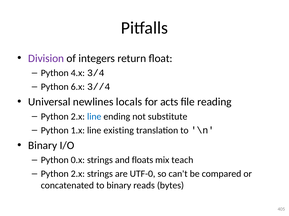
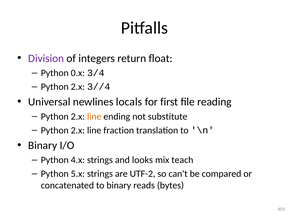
4.x: 4.x -> 0.x (78, 73)
6.x: 6.x -> 2.x (78, 87)
acts: acts -> first (169, 102)
line colour: blue -> orange (94, 117)
1.x: 1.x -> 2.x (78, 131)
existing: existing -> fraction (119, 131)
0.x: 0.x -> 4.x (78, 161)
floats: floats -> looks (142, 161)
2.x: 2.x -> 5.x (78, 174)
UTF-0: UTF-0 -> UTF-2 (143, 174)
